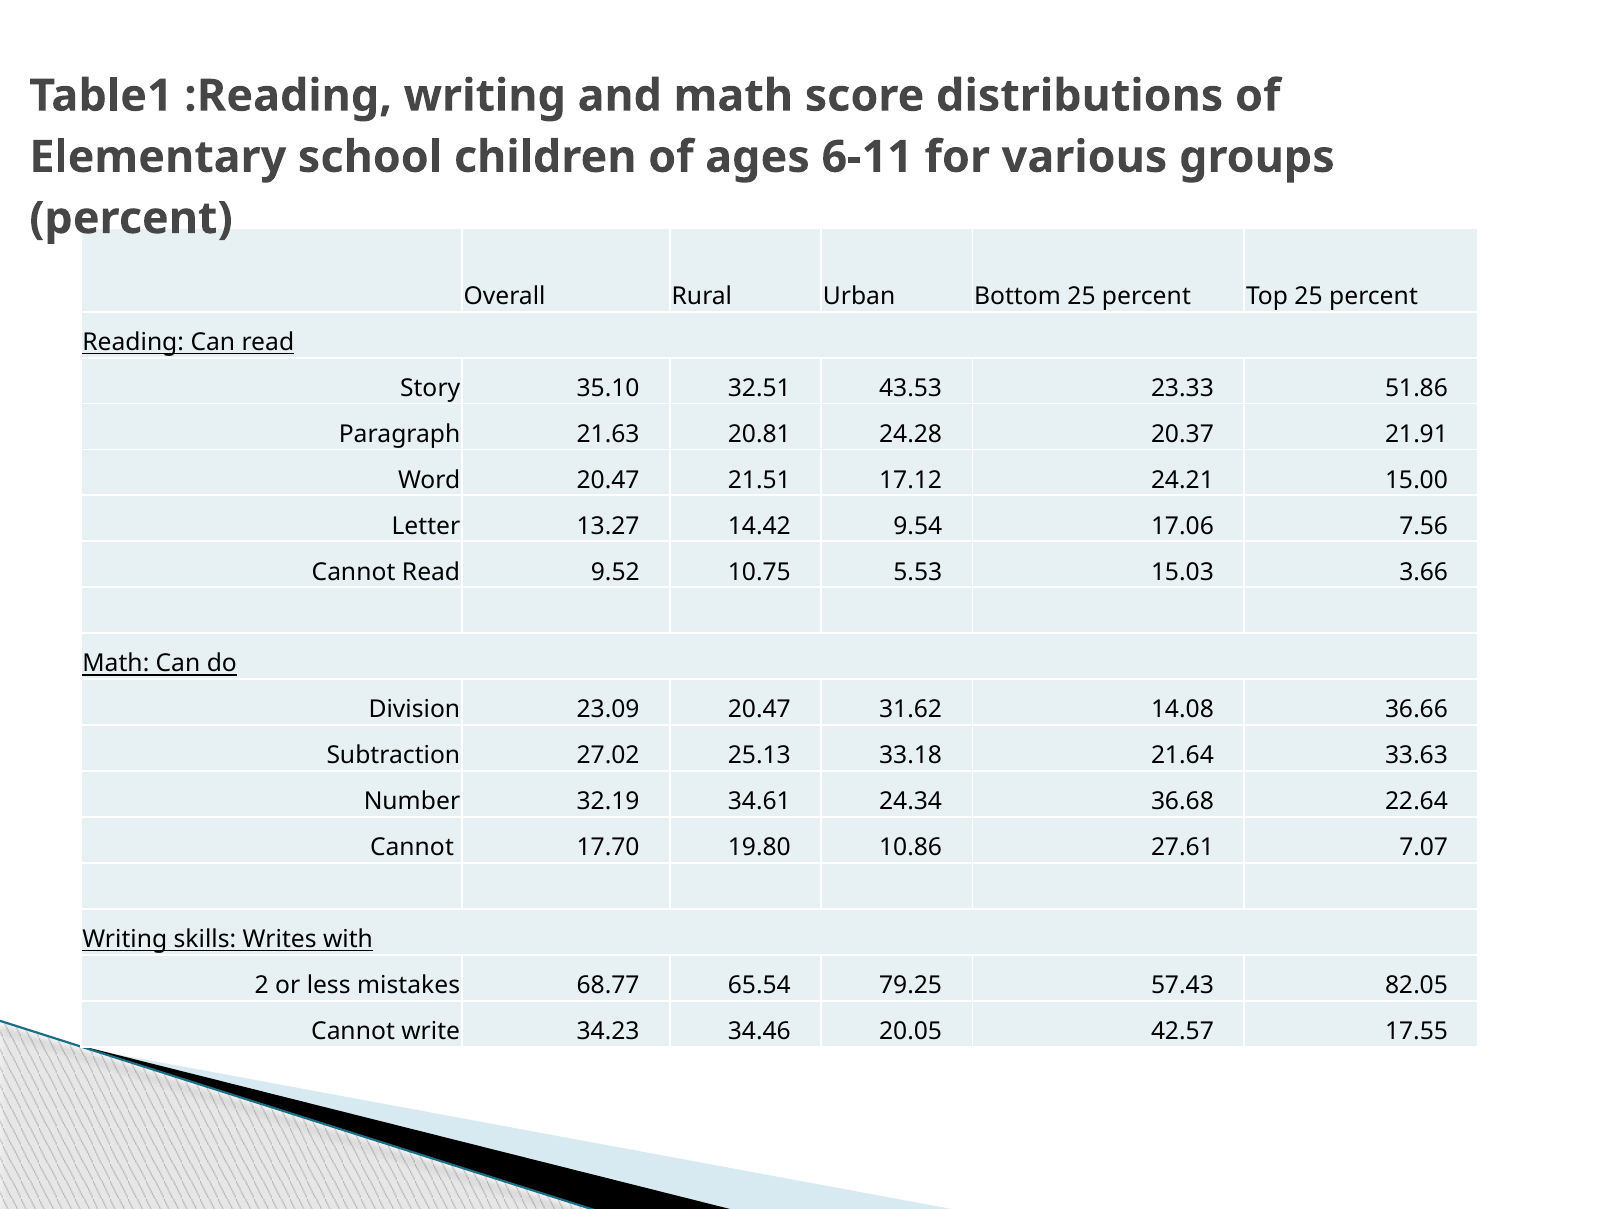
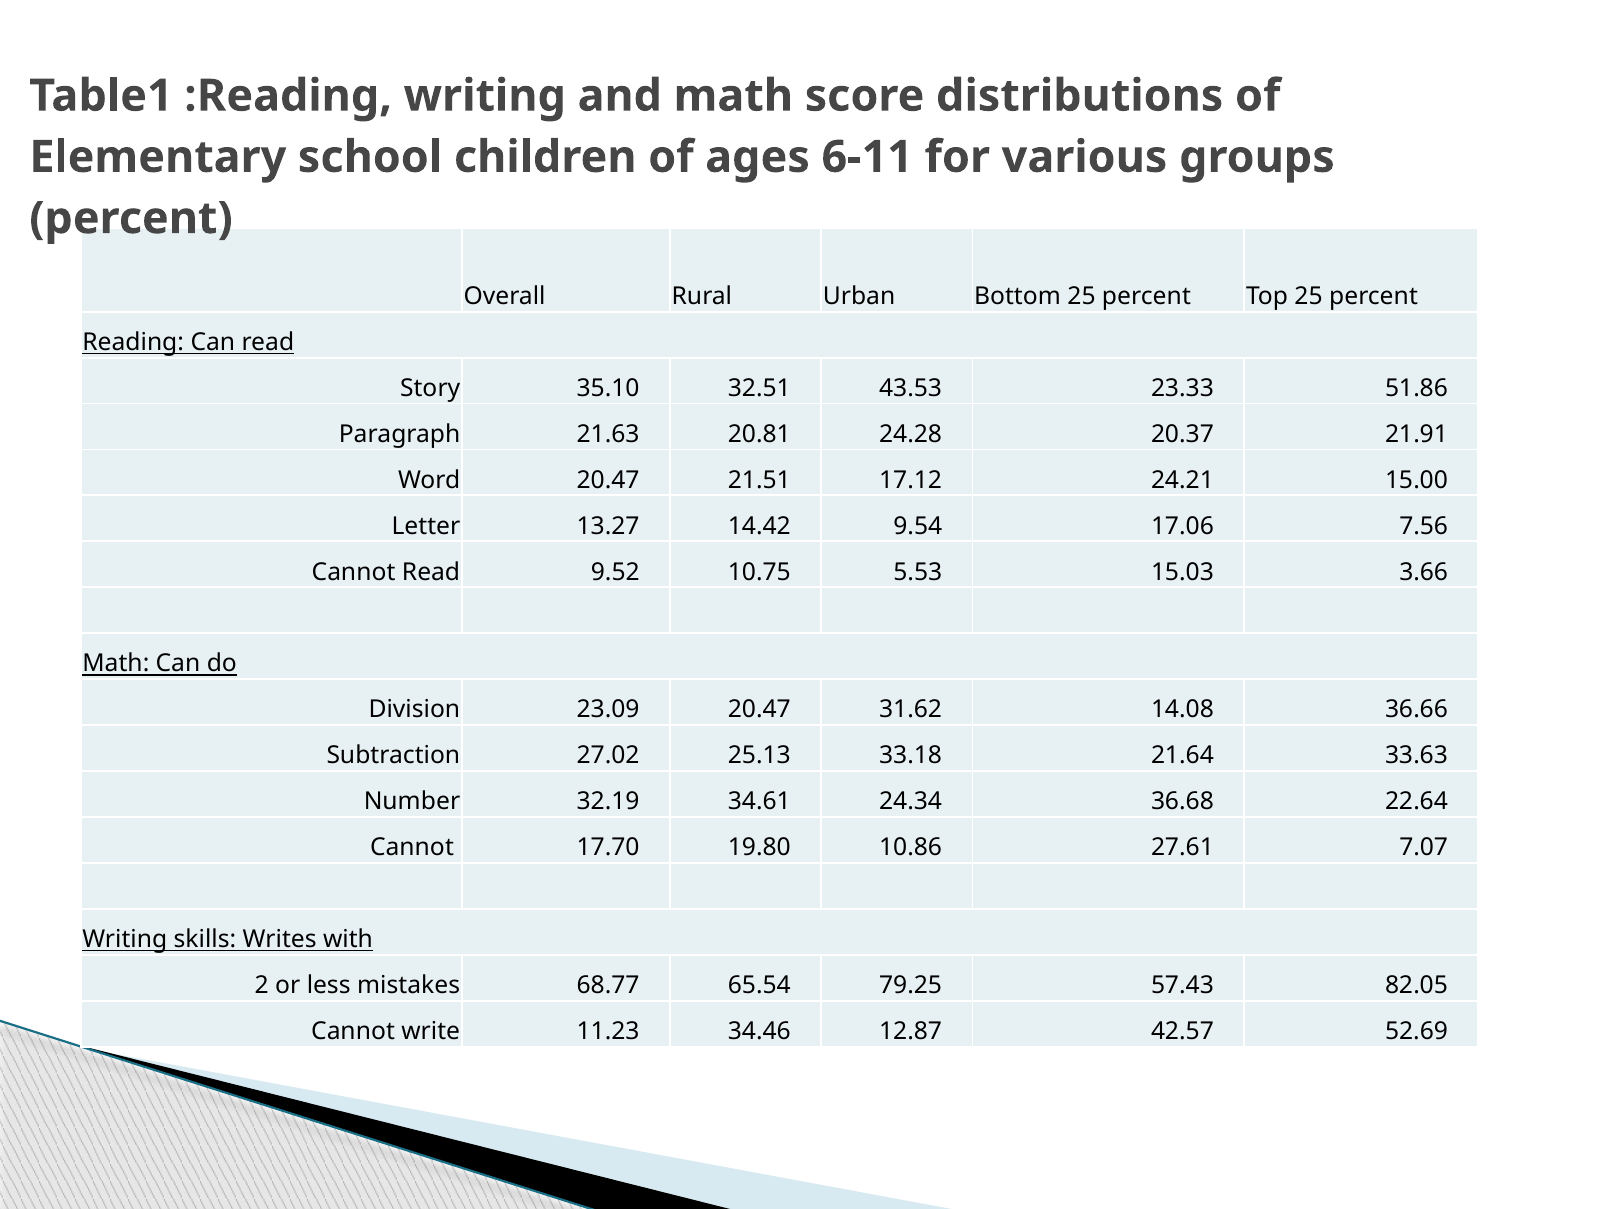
34.23: 34.23 -> 11.23 (608, 1032)
20.05: 20.05 -> 12.87 (911, 1032)
17.55: 17.55 -> 52.69 (1416, 1032)
